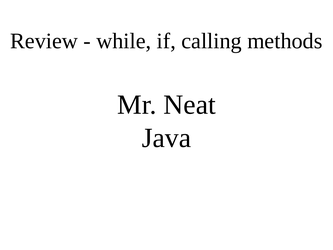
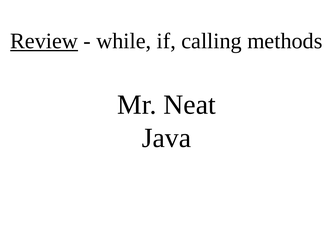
Review underline: none -> present (44, 41)
